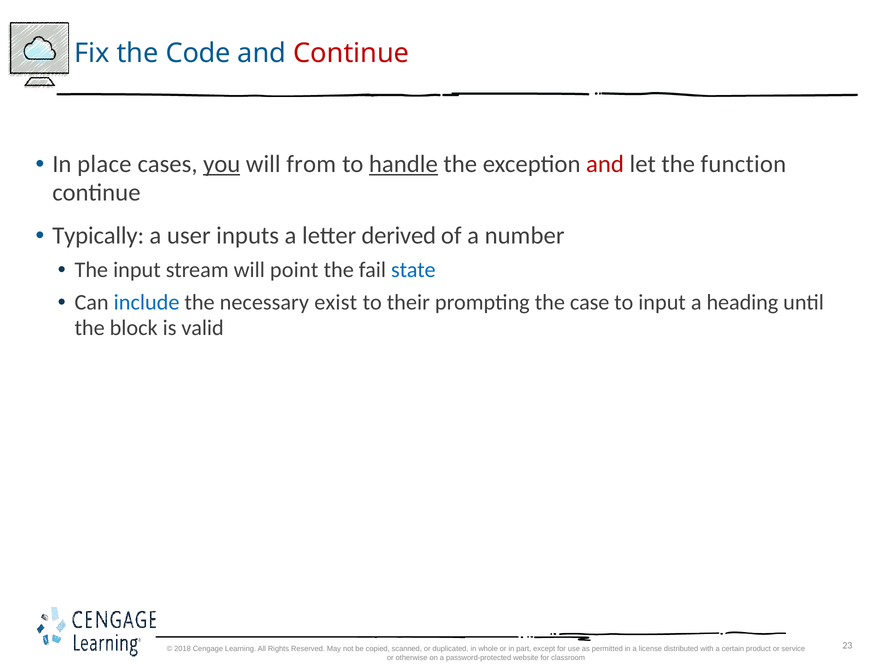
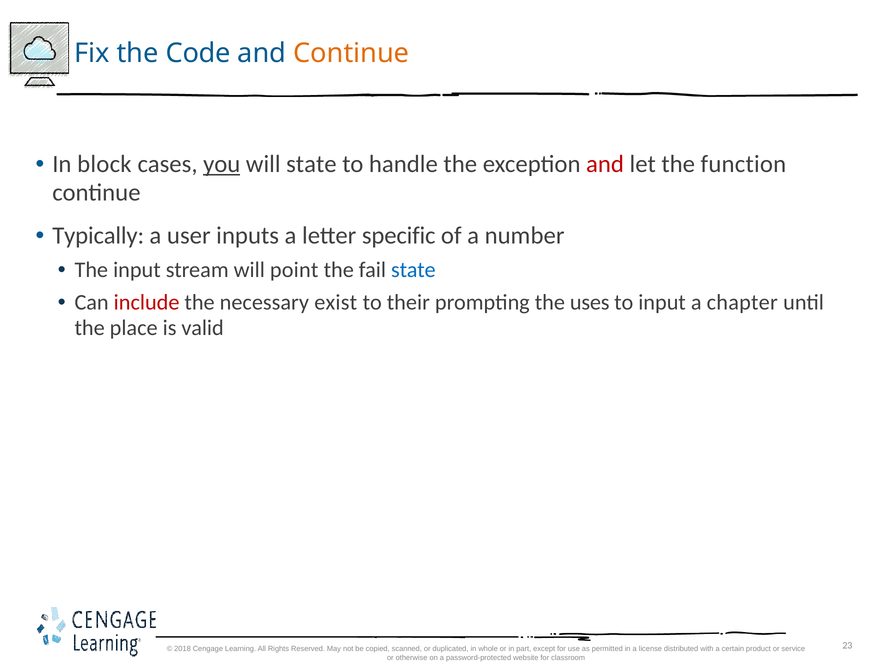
Continue colour: red -> orange (351, 53)
place: place -> block (104, 164)
will from: from -> state (311, 164)
handle underline: present -> none (403, 164)
derived: derived -> specific (399, 236)
include colour: blue -> red (147, 303)
case: case -> uses (590, 303)
heading: heading -> chapter (742, 303)
block: block -> place (134, 328)
